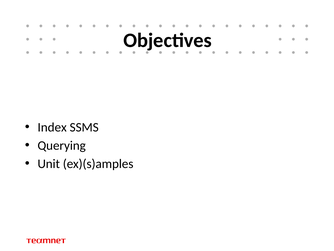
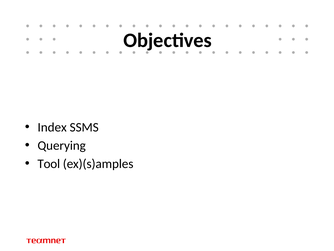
Unit: Unit -> Tool (49, 163)
